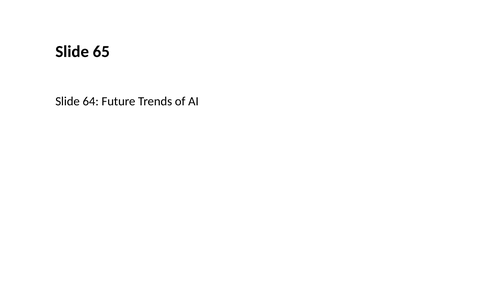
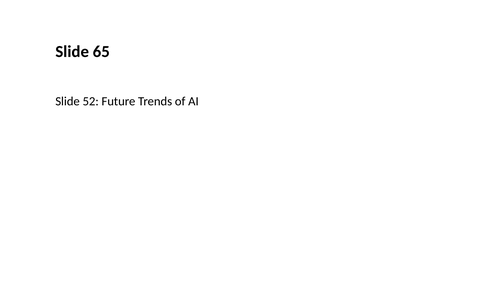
64: 64 -> 52 (91, 102)
